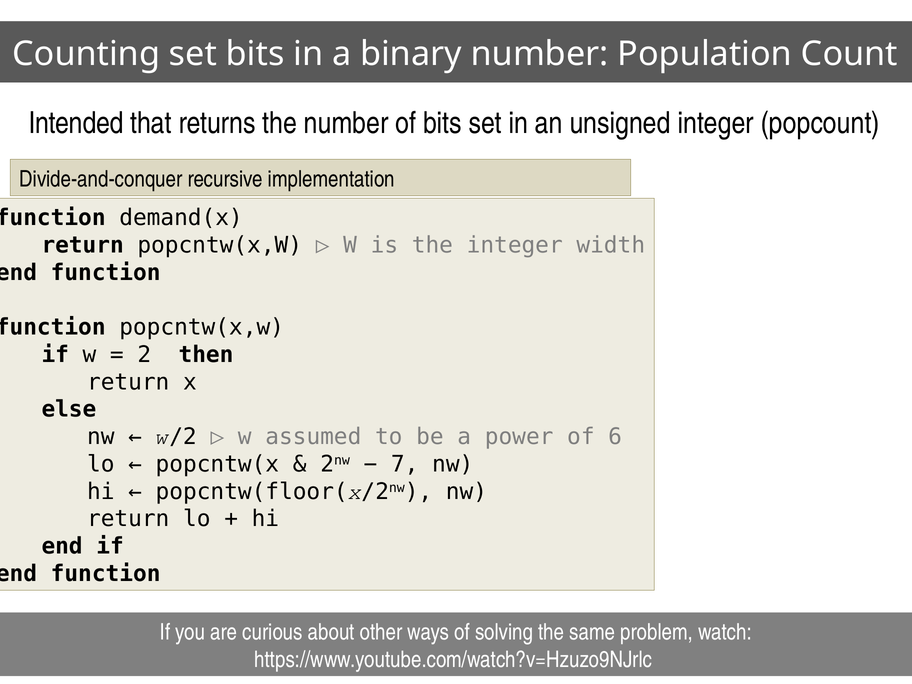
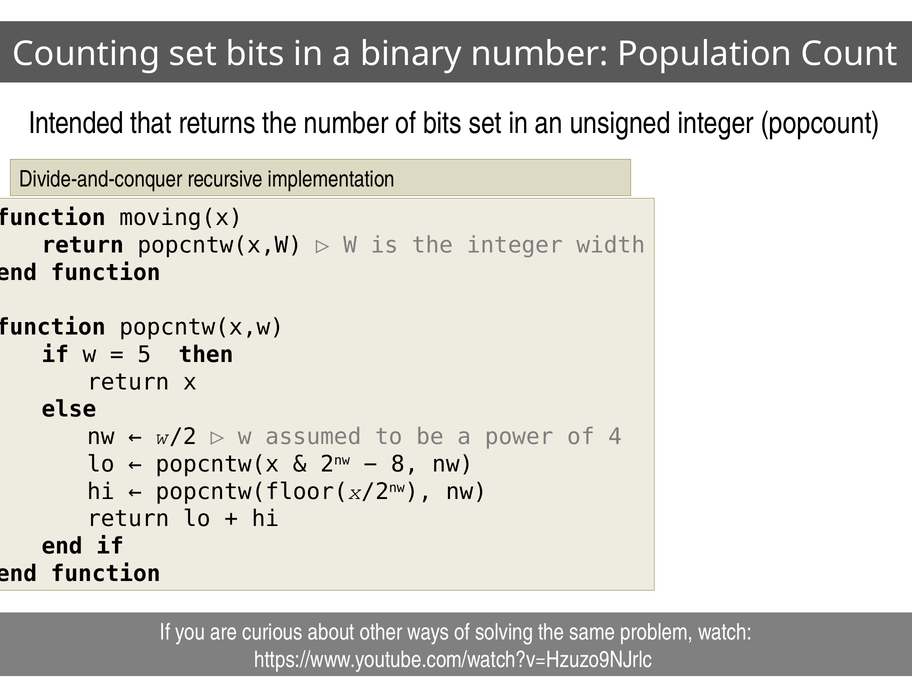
demand(x: demand(x -> moving(x (181, 218)
2: 2 -> 5 (144, 355)
6: 6 -> 4 (615, 437)
7: 7 -> 8 (405, 464)
